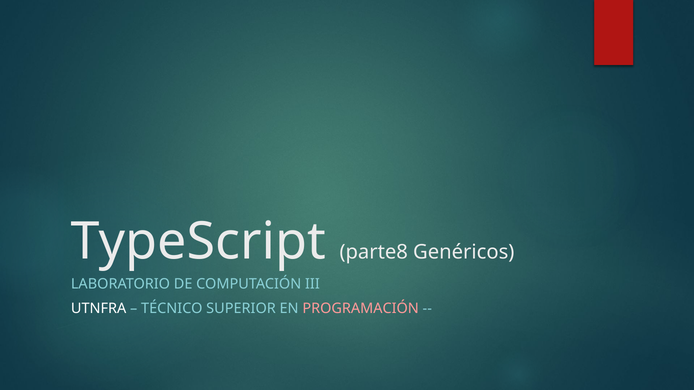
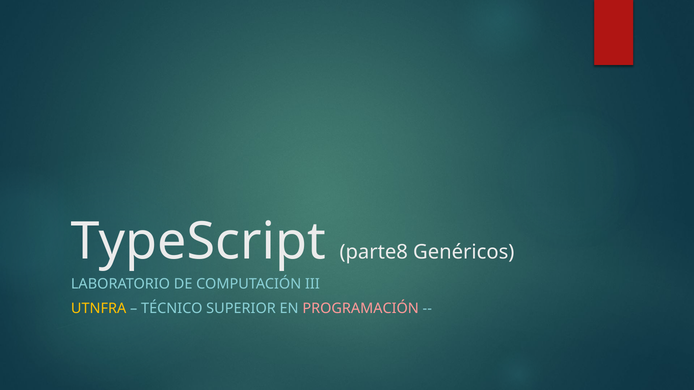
UTNFRA colour: white -> yellow (99, 309)
